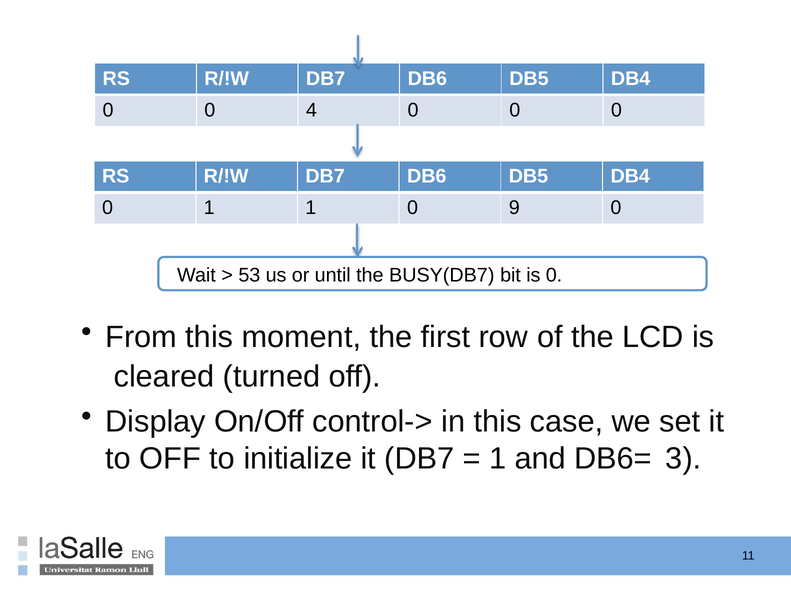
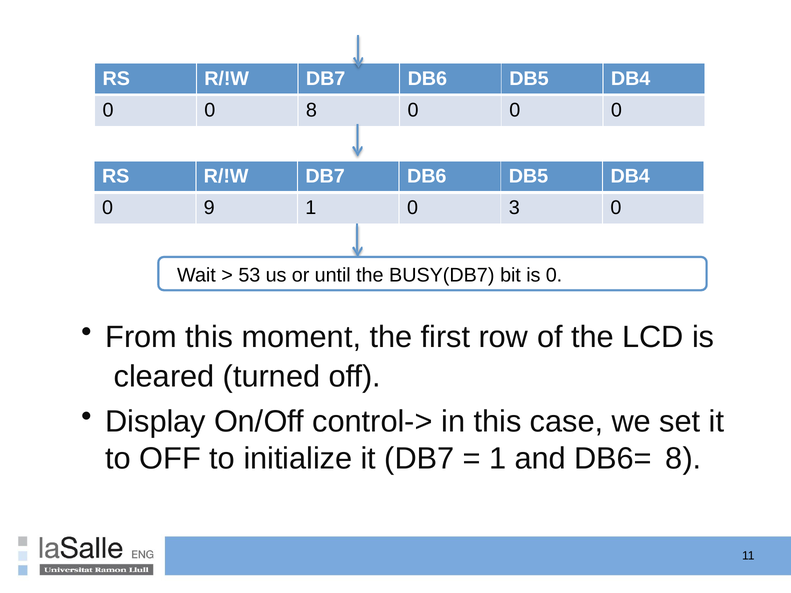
0 4: 4 -> 8 (311, 110)
0 1: 1 -> 9 (209, 208)
9: 9 -> 3 (514, 208)
DB6= 3: 3 -> 8 (683, 459)
